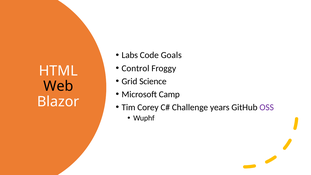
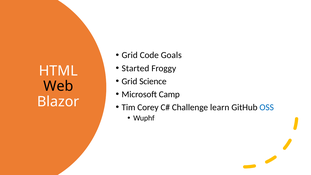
Labs: Labs -> Grid (130, 55)
Control: Control -> Started (135, 68)
years: years -> learn (220, 107)
OSS colour: purple -> blue (267, 107)
